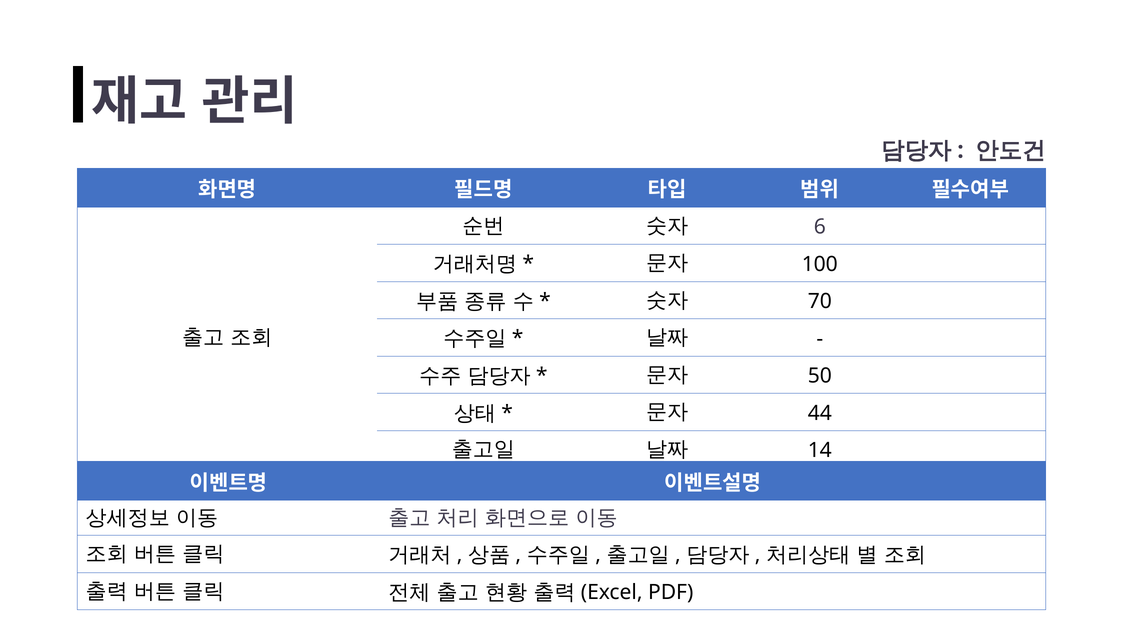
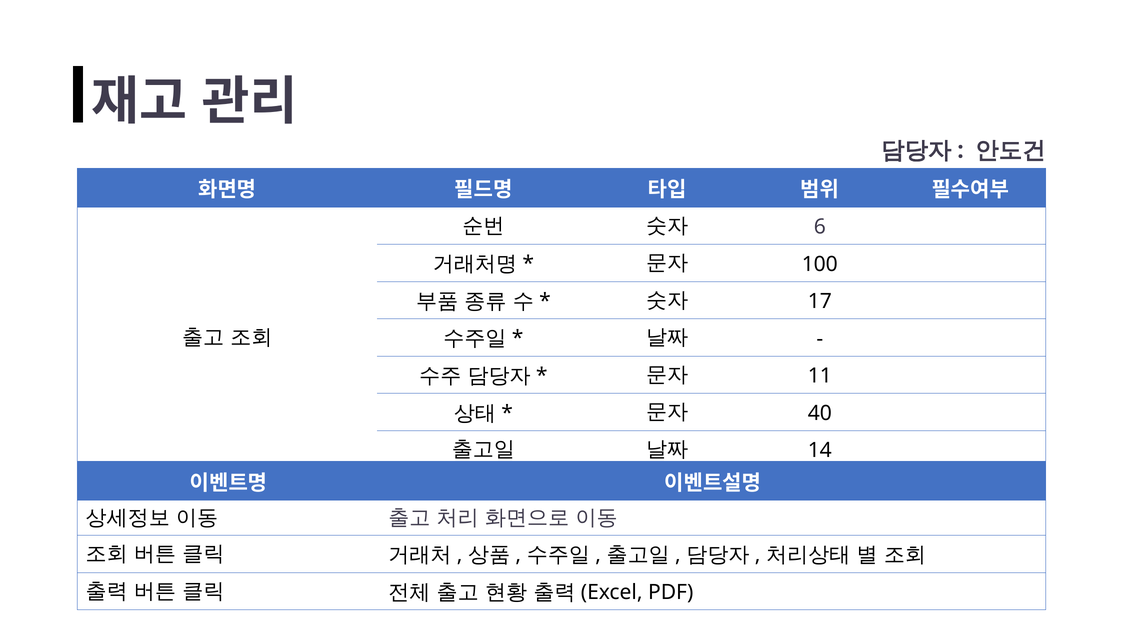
70: 70 -> 17 (820, 301)
50: 50 -> 11 (820, 376)
44: 44 -> 40 (820, 413)
